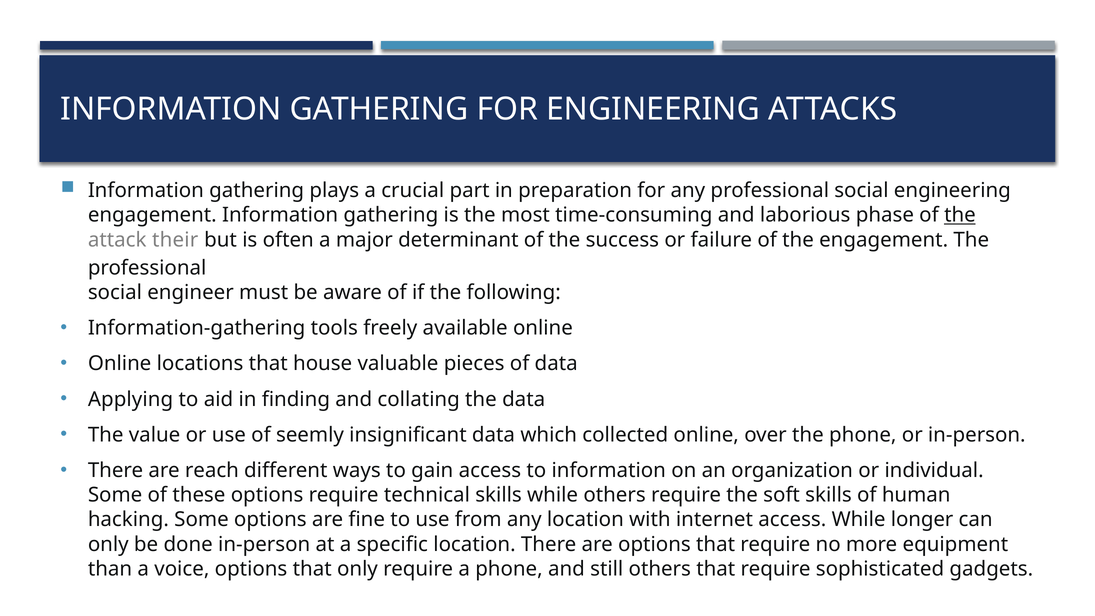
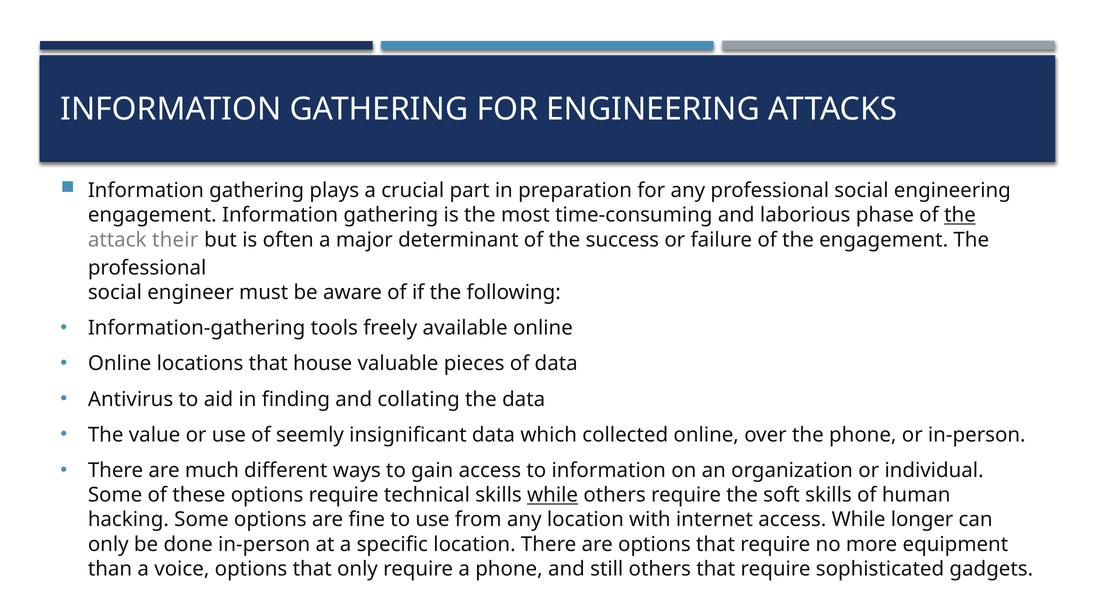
Applying: Applying -> Antivirus (131, 399)
reach: reach -> much (212, 470)
while underline: none -> present (553, 495)
